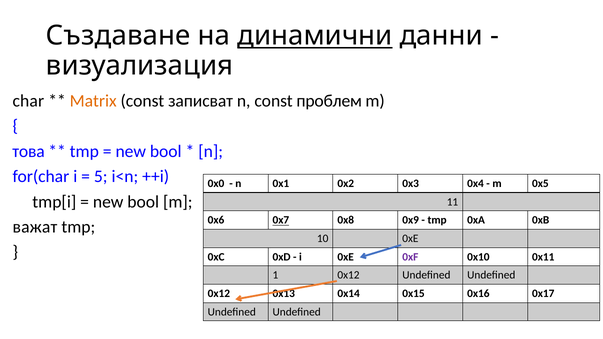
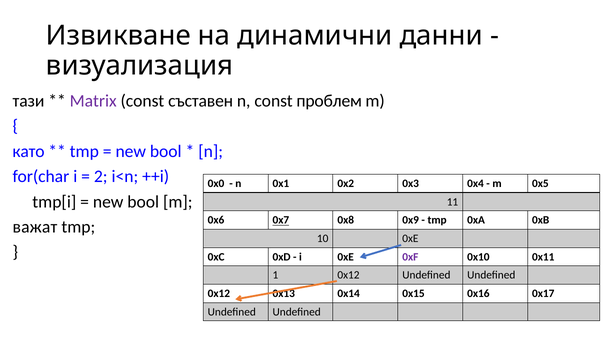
Създаване: Създаване -> Извикване (118, 36)
динамични underline: present -> none (315, 36)
char: char -> тази (28, 101)
Matrix colour: orange -> purple (93, 101)
записват: записват -> съставен (201, 101)
това: това -> като (29, 151)
5: 5 -> 2 (101, 177)
